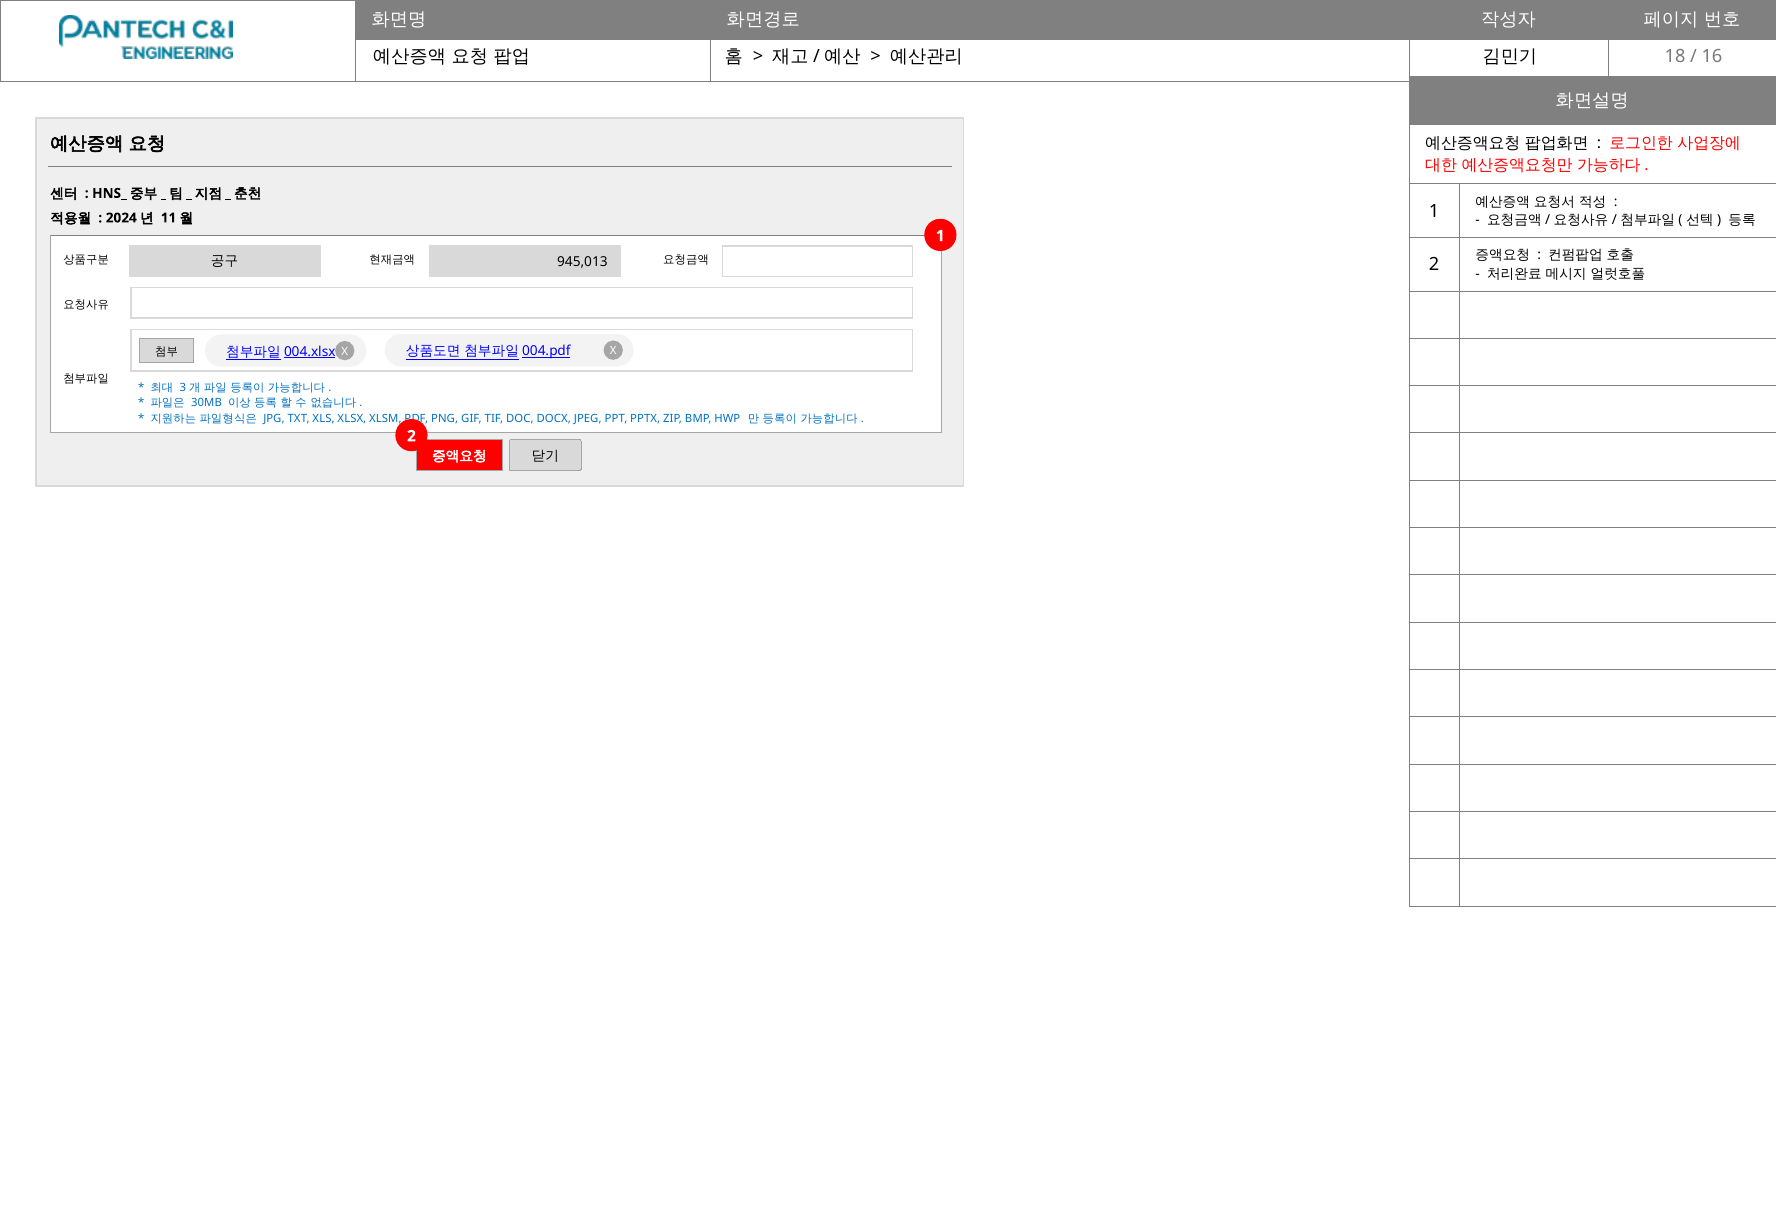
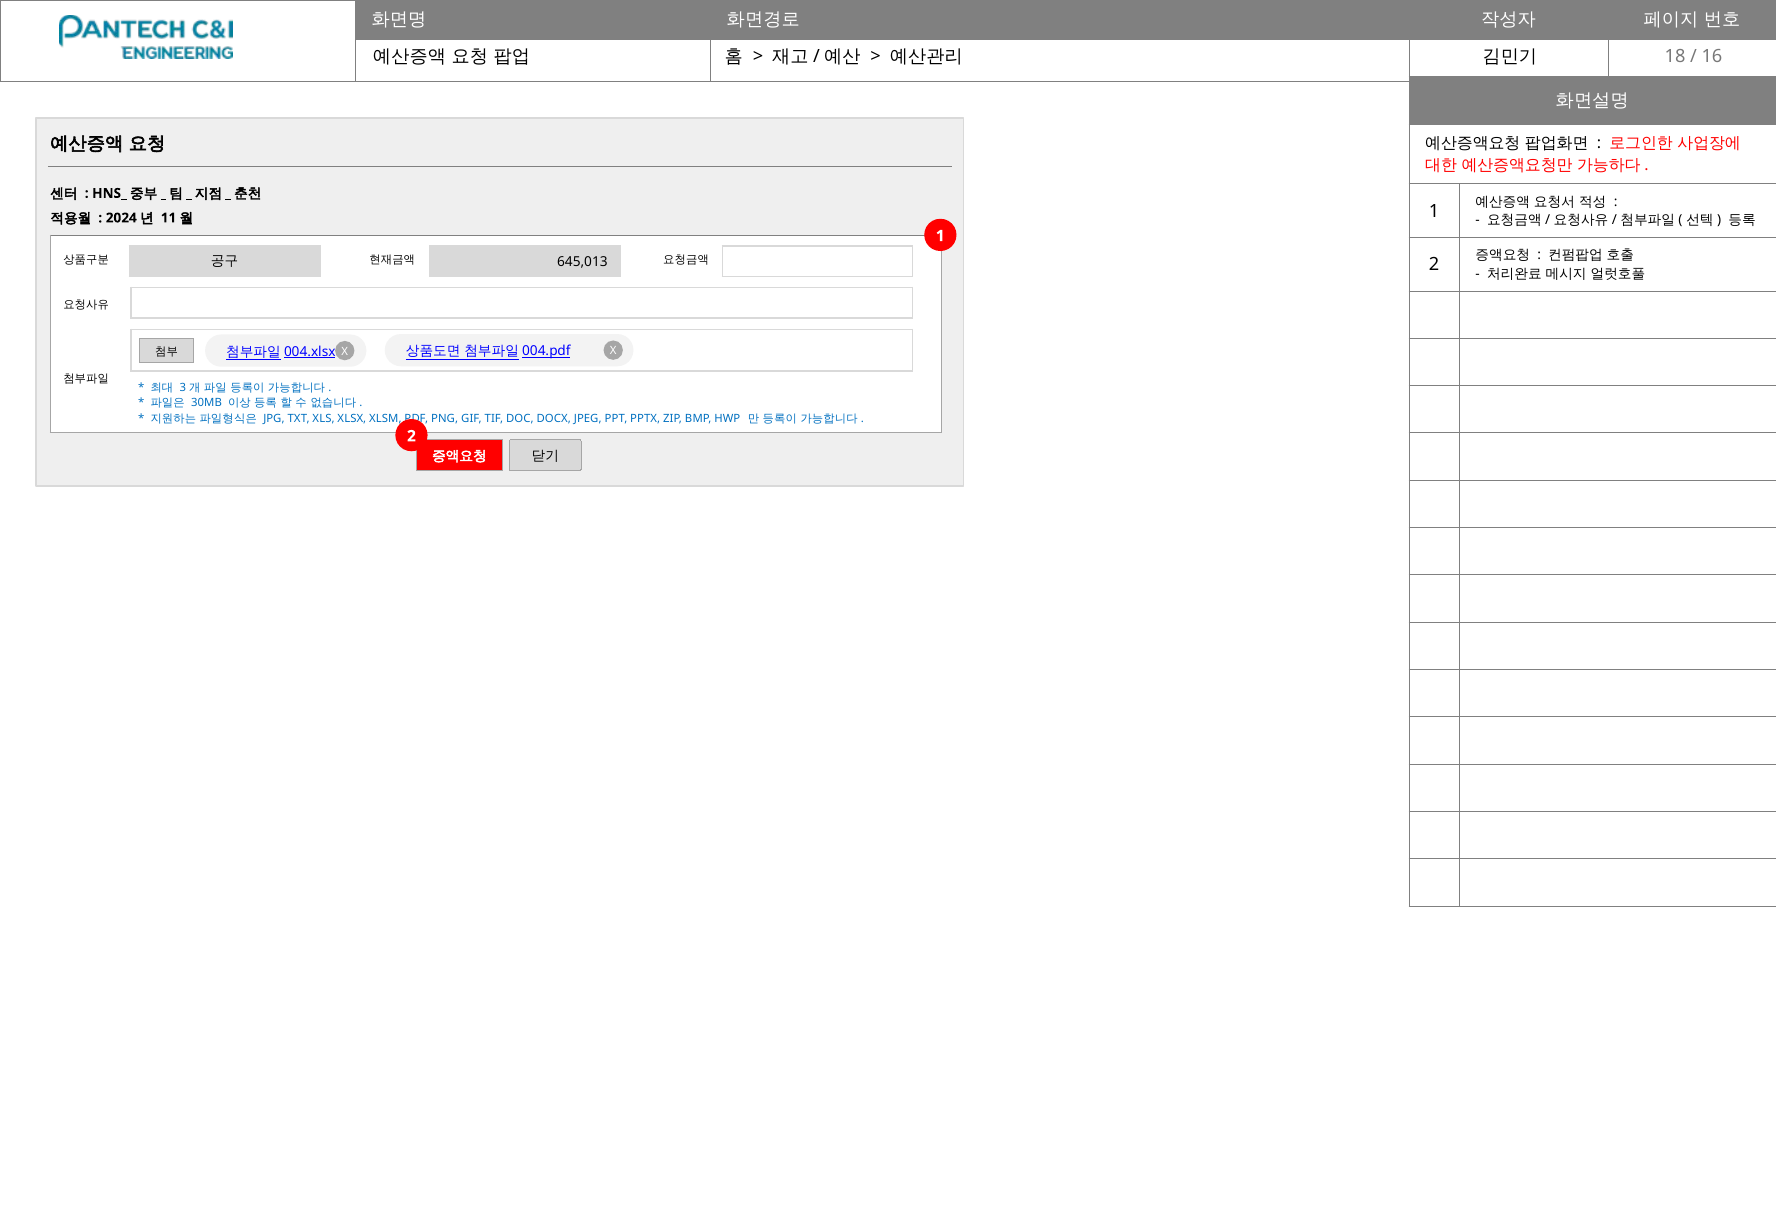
945,013: 945,013 -> 645,013 (582, 262)
